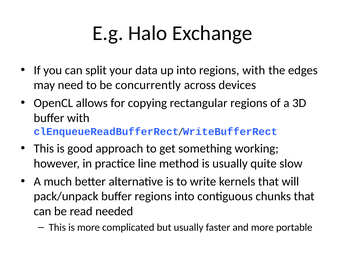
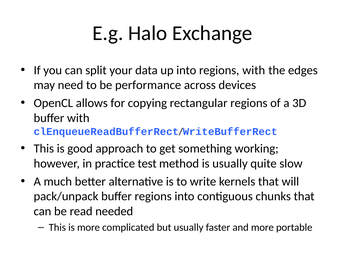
concurrently: concurrently -> performance (148, 85)
line: line -> test (147, 164)
